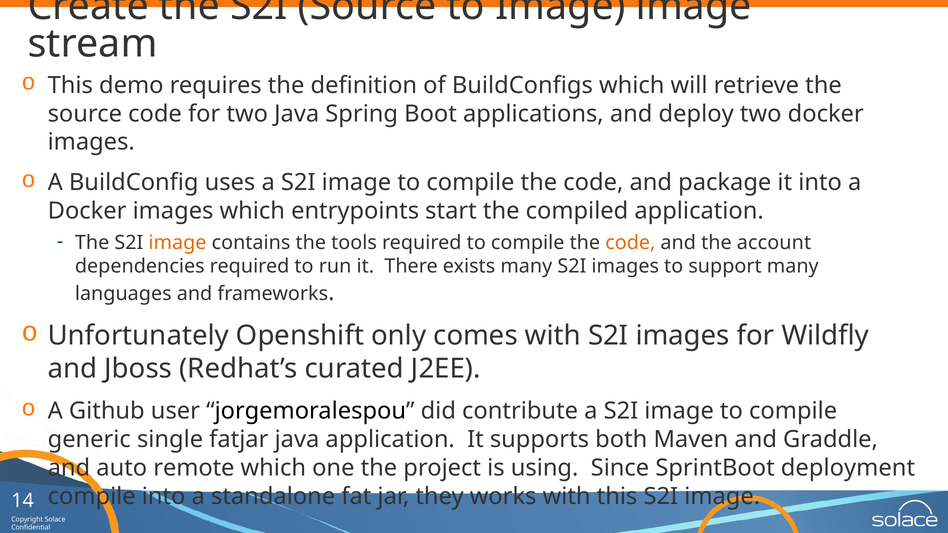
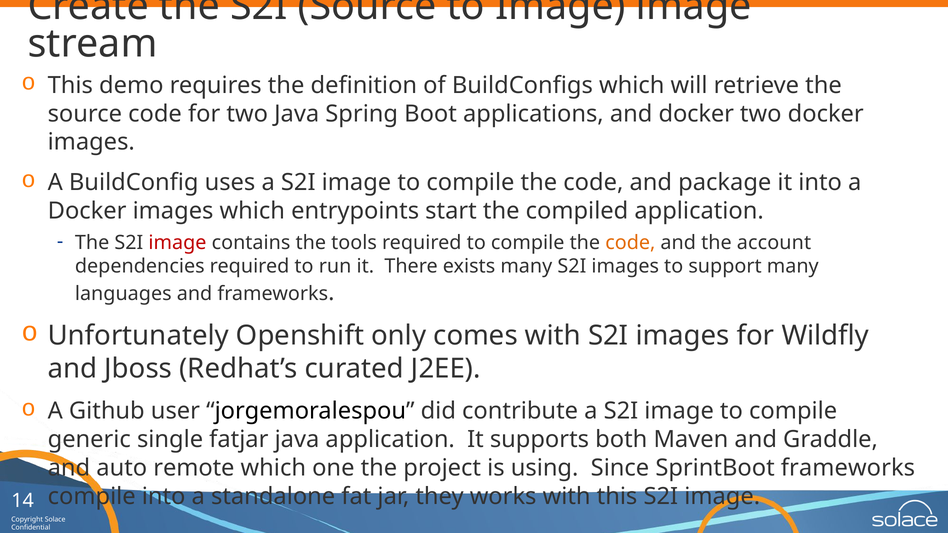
and deploy: deploy -> docker (696, 114)
image colour: orange -> red (177, 243)
SprintBoot deployment: deployment -> frameworks (848, 468)
